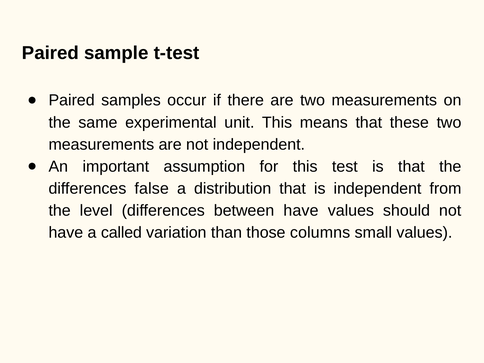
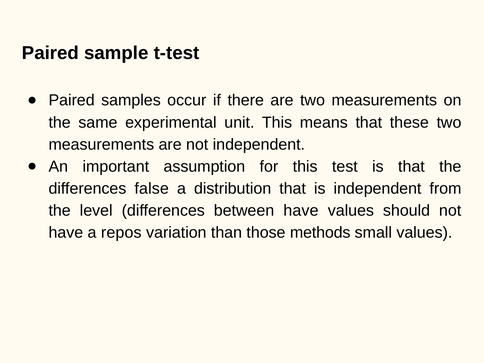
called: called -> repos (121, 233)
columns: columns -> methods (320, 233)
